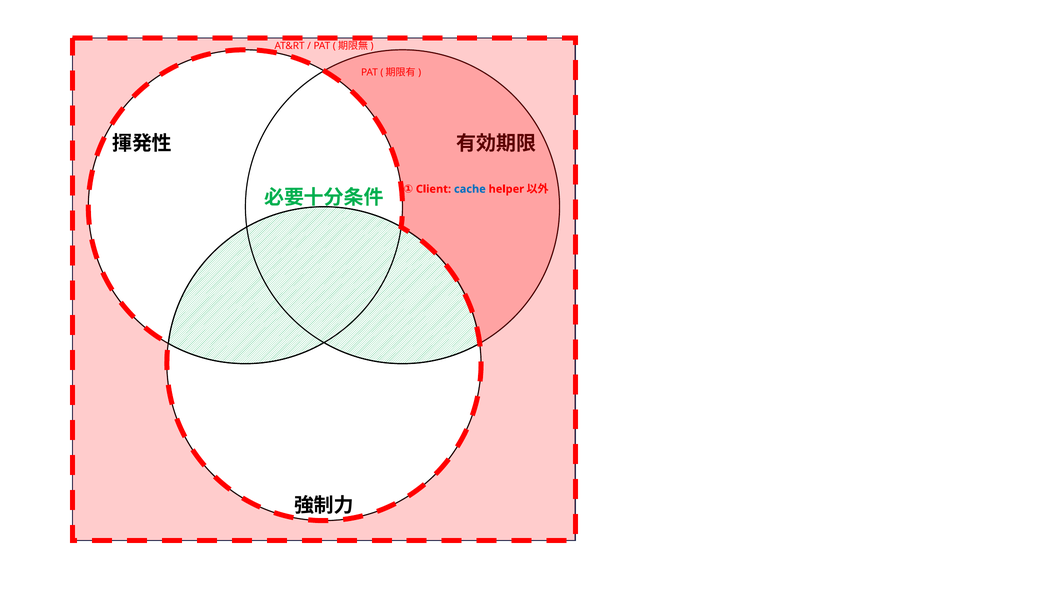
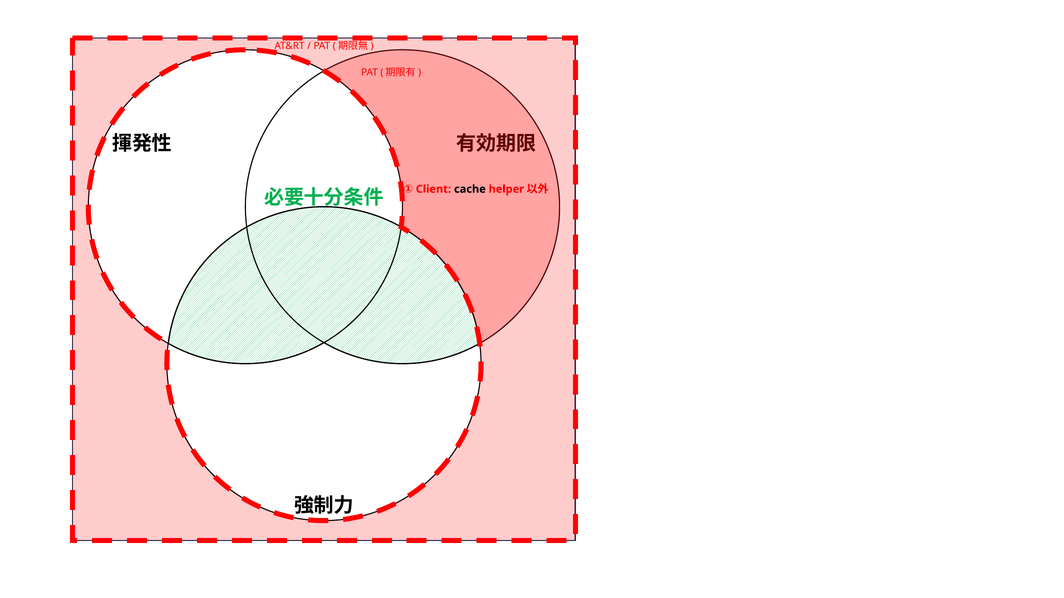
cache colour: blue -> black (470, 189)
